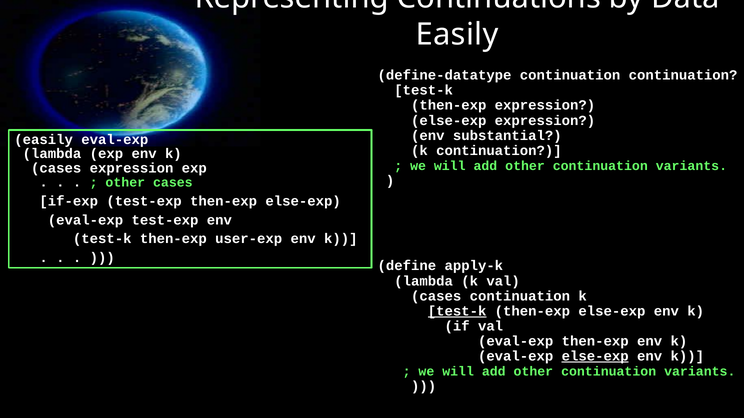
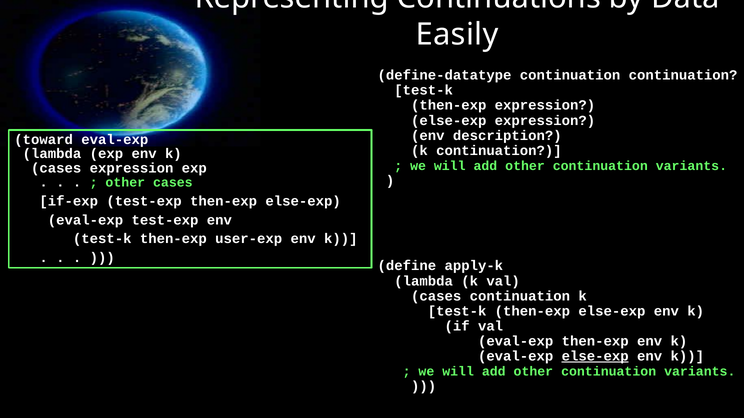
substantial: substantial -> description (507, 136)
easily: easily -> toward (44, 140)
test-k underline: present -> none (457, 311)
